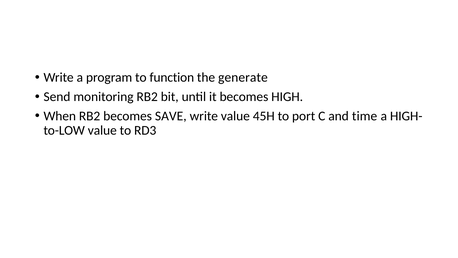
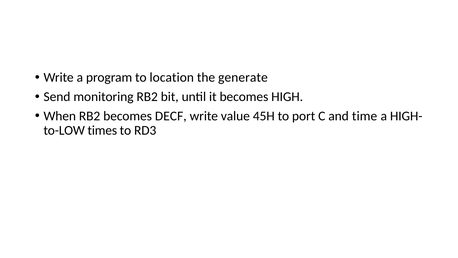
function: function -> location (172, 77)
SAVE: SAVE -> DECF (171, 116)
value: value -> times (102, 130)
